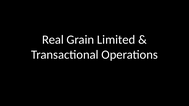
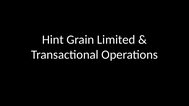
Real: Real -> Hint (53, 40)
